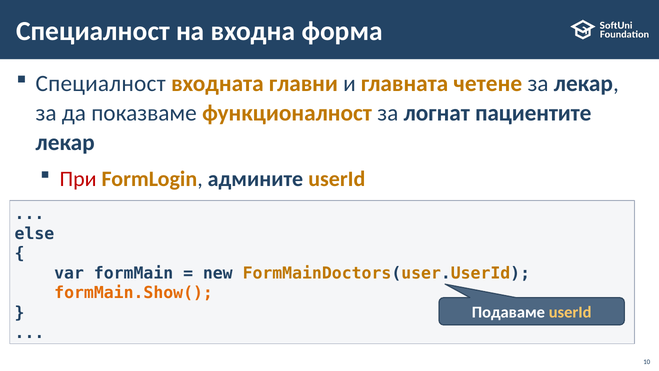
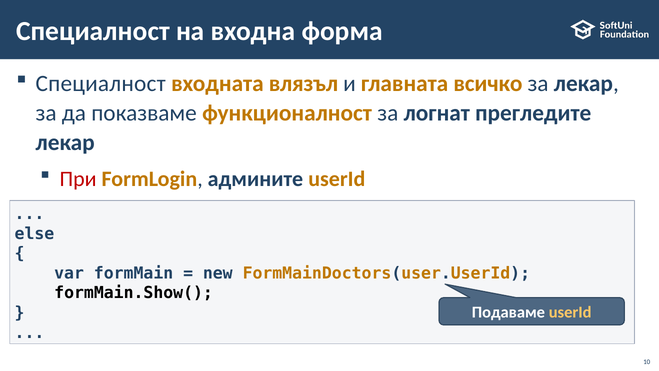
главни: главни -> влязъл (303, 84)
четене: четене -> всичко (488, 84)
пациентите: пациентите -> прегледите (533, 113)
formMain.Show( colour: orange -> black (134, 293)
